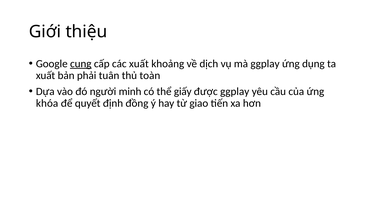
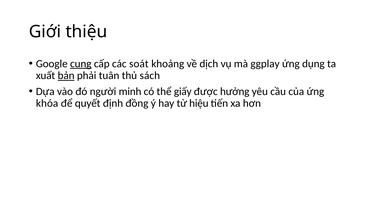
các xuất: xuất -> soát (139, 64)
bản underline: none -> present (66, 76)
toàn: toàn -> sách (150, 76)
được ggplay: ggplay -> hưởng (235, 92)
giao: giao -> hiệu (199, 104)
